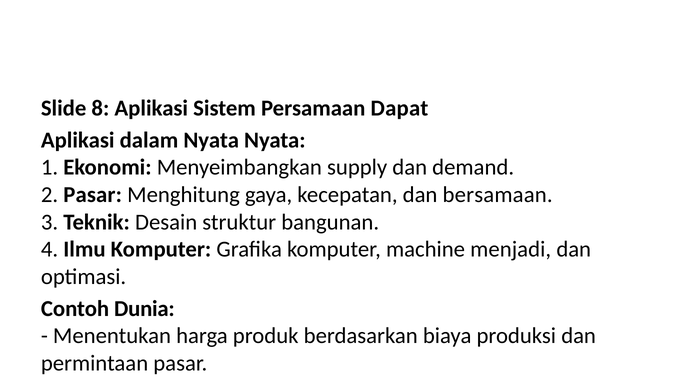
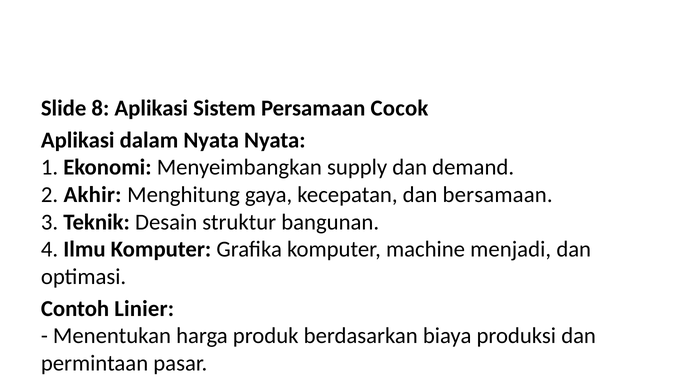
Dapat: Dapat -> Cocok (399, 108)
2 Pasar: Pasar -> Akhir (93, 195)
Dunia: Dunia -> Linier (144, 308)
